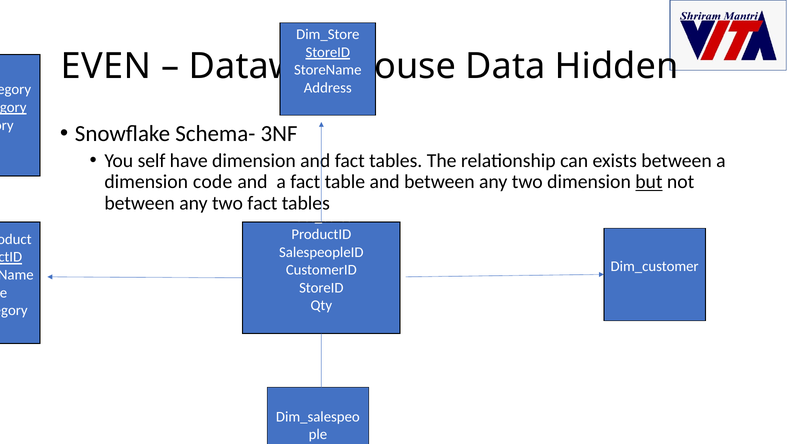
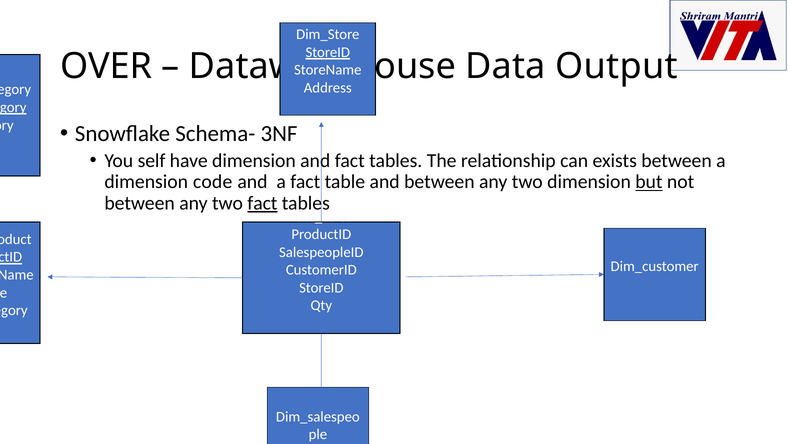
EVEN: EVEN -> OVER (106, 66)
Hidden: Hidden -> Output (616, 66)
fact underline: none -> present (262, 203)
